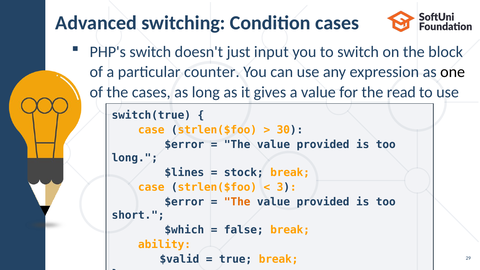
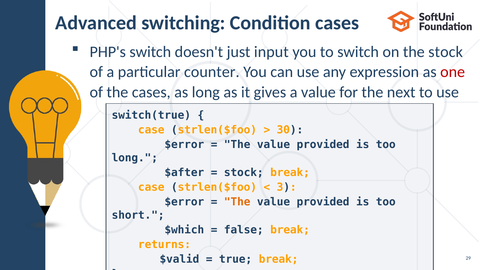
the block: block -> stock (446, 52)
one colour: black -> red (453, 72)
read: read -> next (401, 92)
$lines: $lines -> $after (184, 172)
ability: ability -> returns (165, 244)
